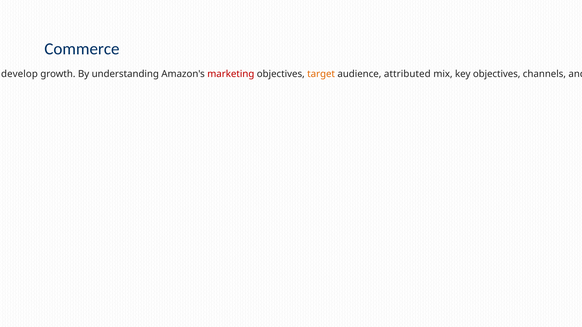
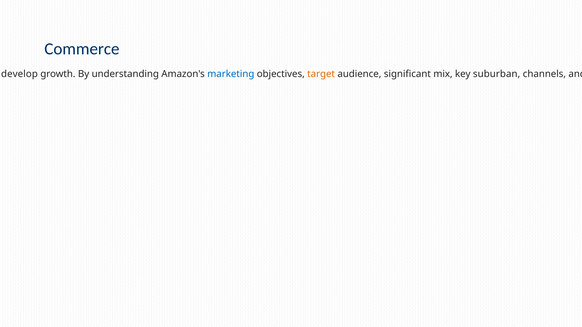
marketing colour: red -> blue (231, 74)
attributed: attributed -> significant (407, 74)
key objectives: objectives -> suburban (497, 74)
